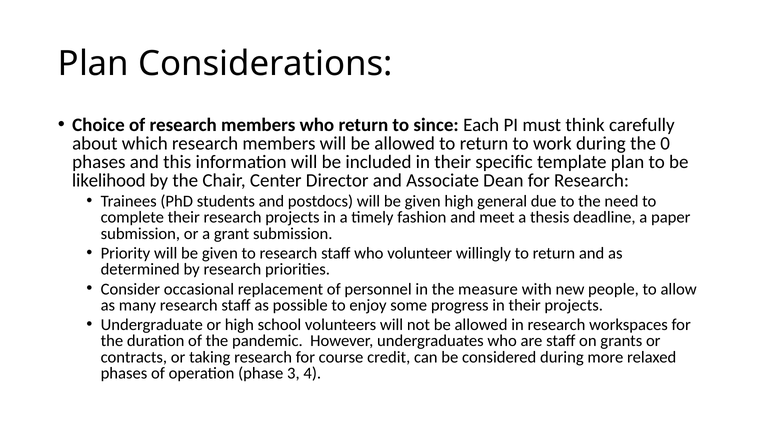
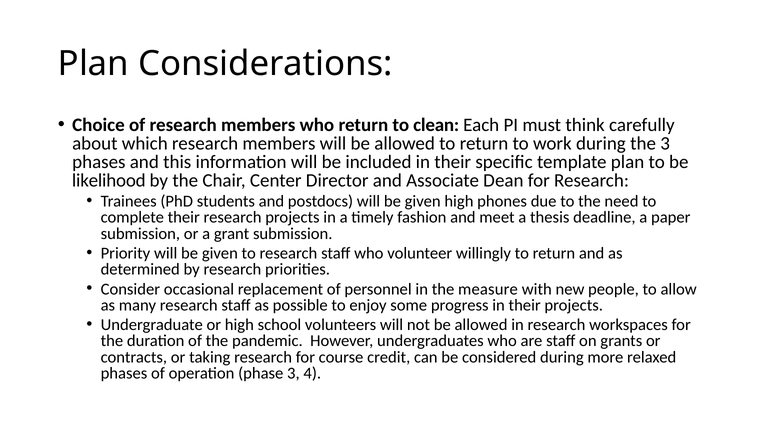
since: since -> clean (436, 125)
the 0: 0 -> 3 (665, 144)
general: general -> phones (502, 202)
